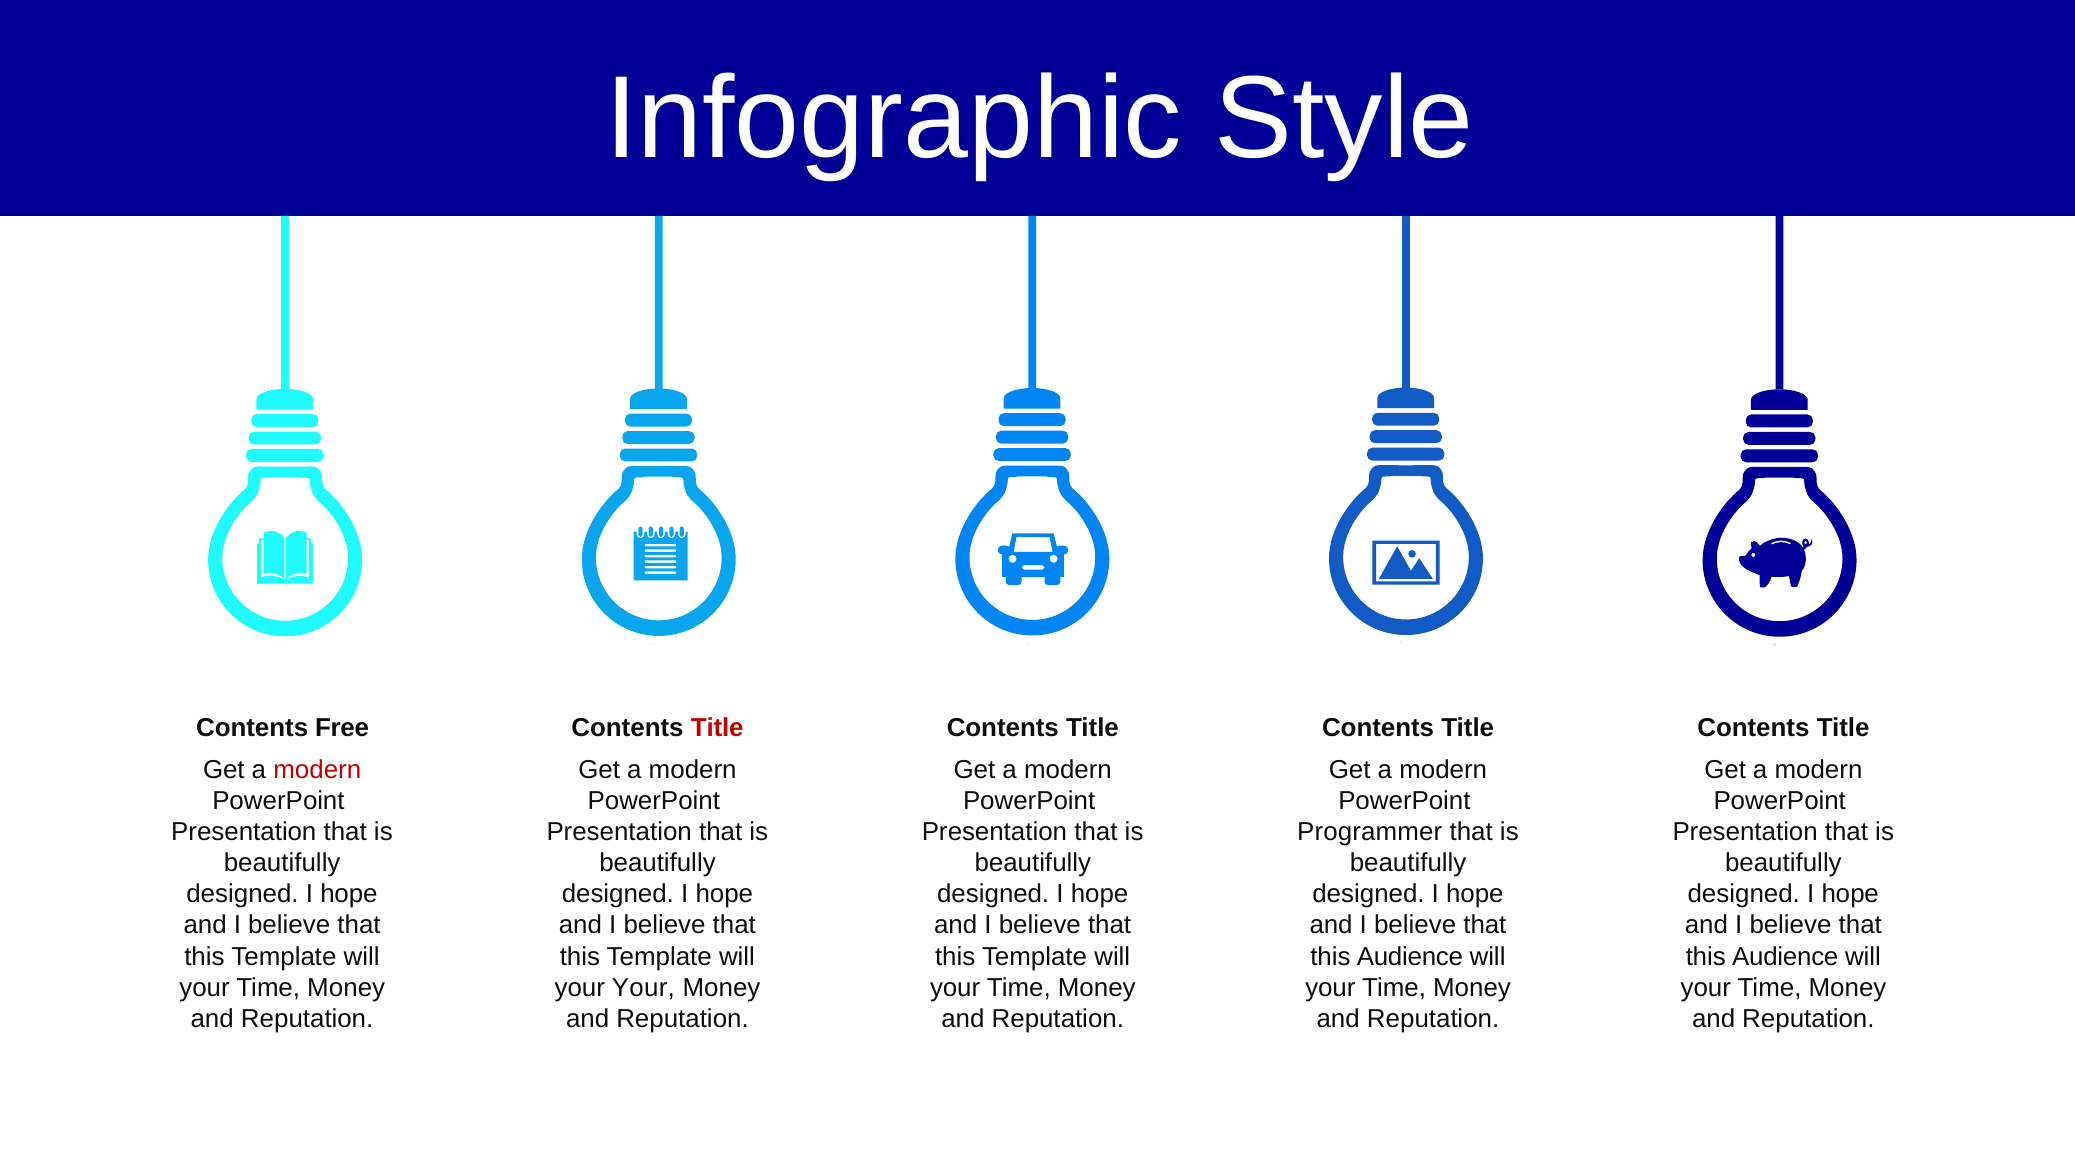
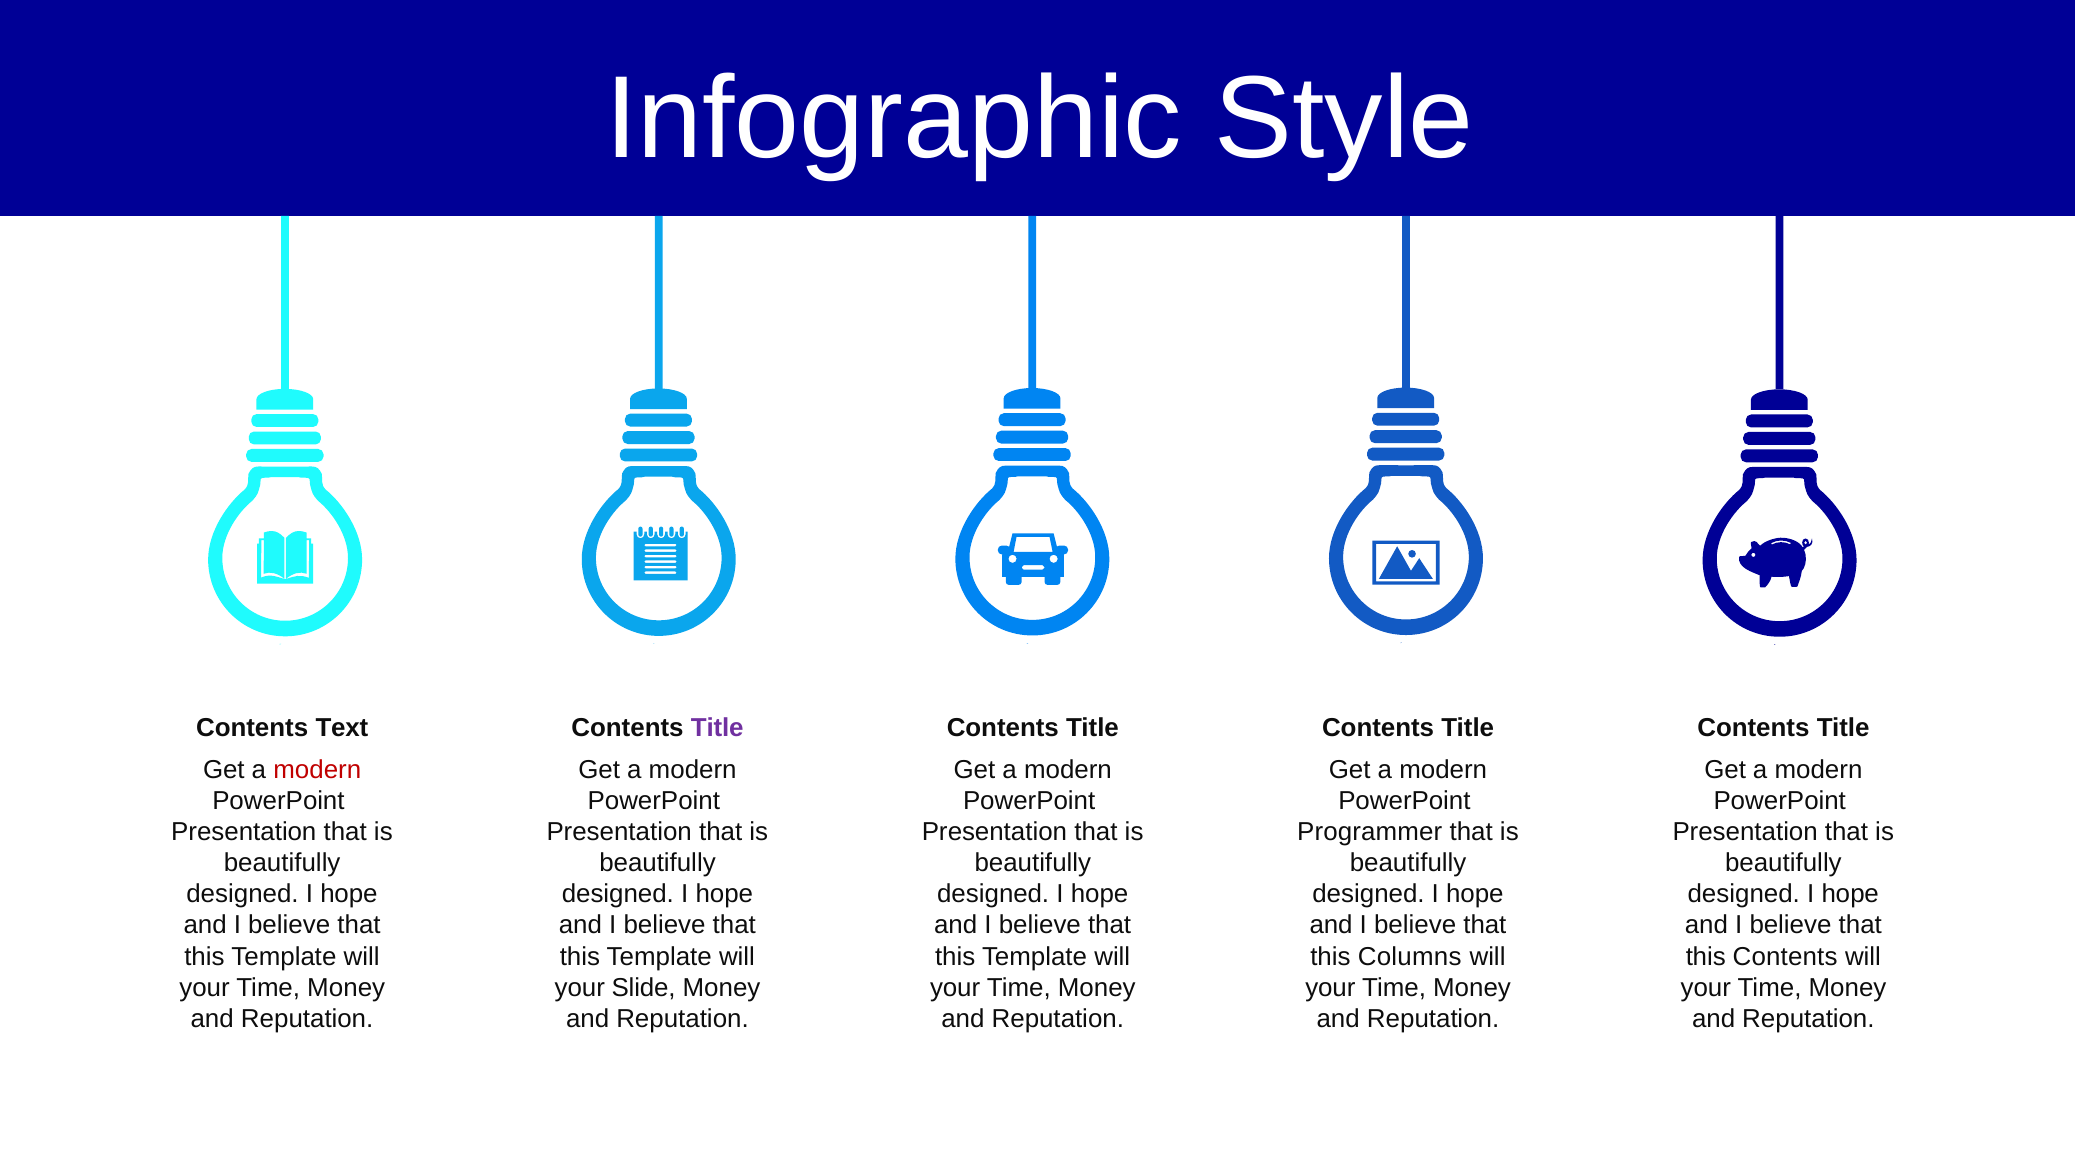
Free: Free -> Text (342, 728)
Title colour: red -> purple (717, 728)
Audience: Audience -> Columns (1410, 957)
Audience: Audience -> Contents (1785, 957)
your Your: Your -> Slide (644, 988)
